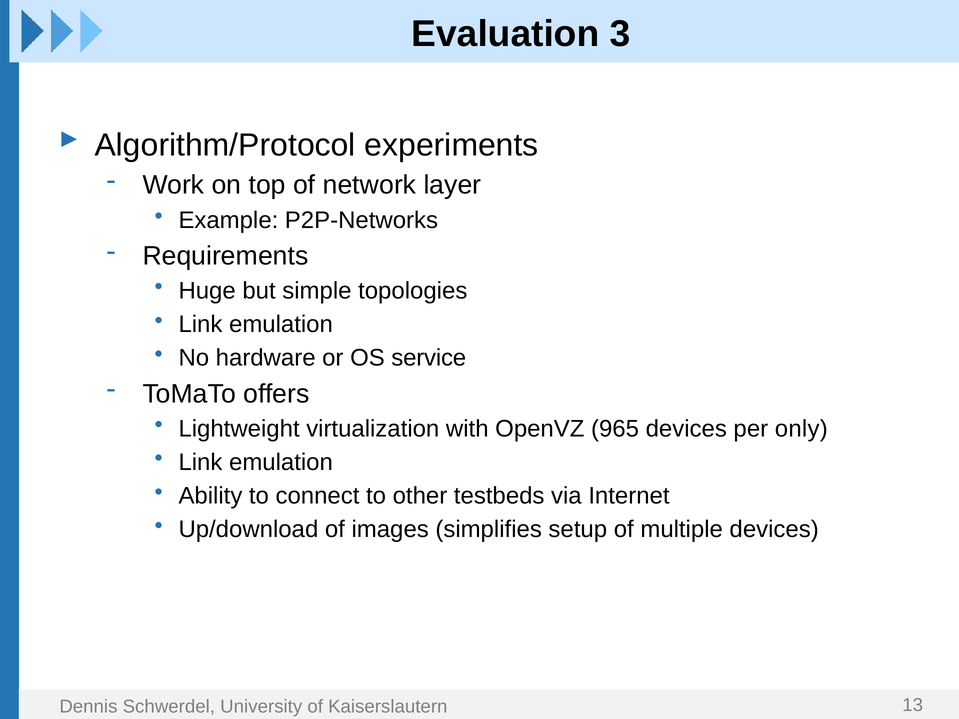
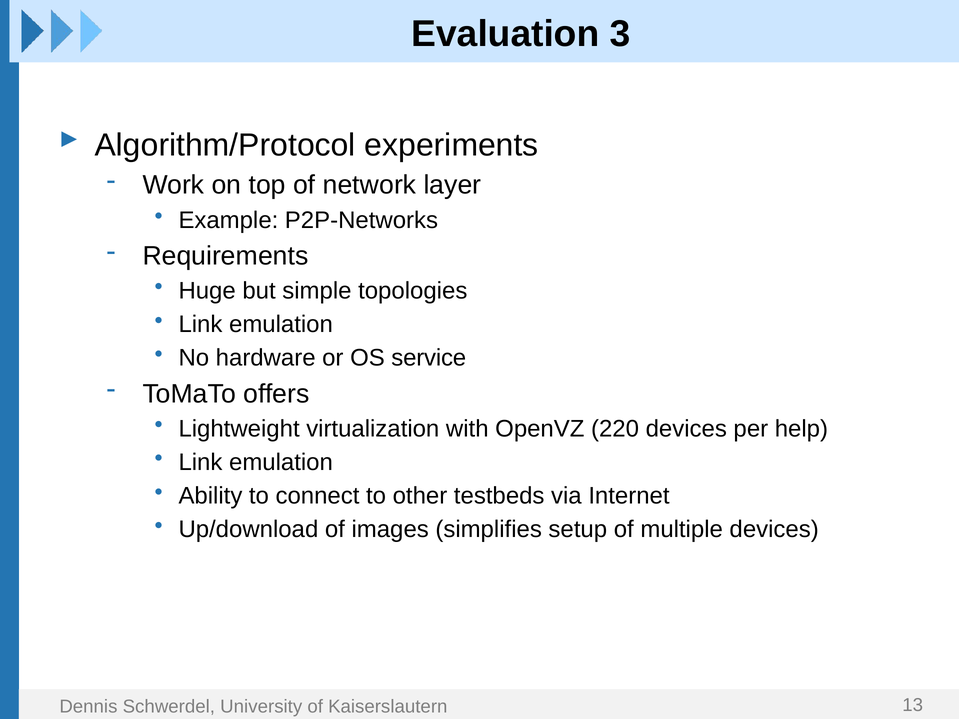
965: 965 -> 220 (615, 429)
only: only -> help (801, 429)
